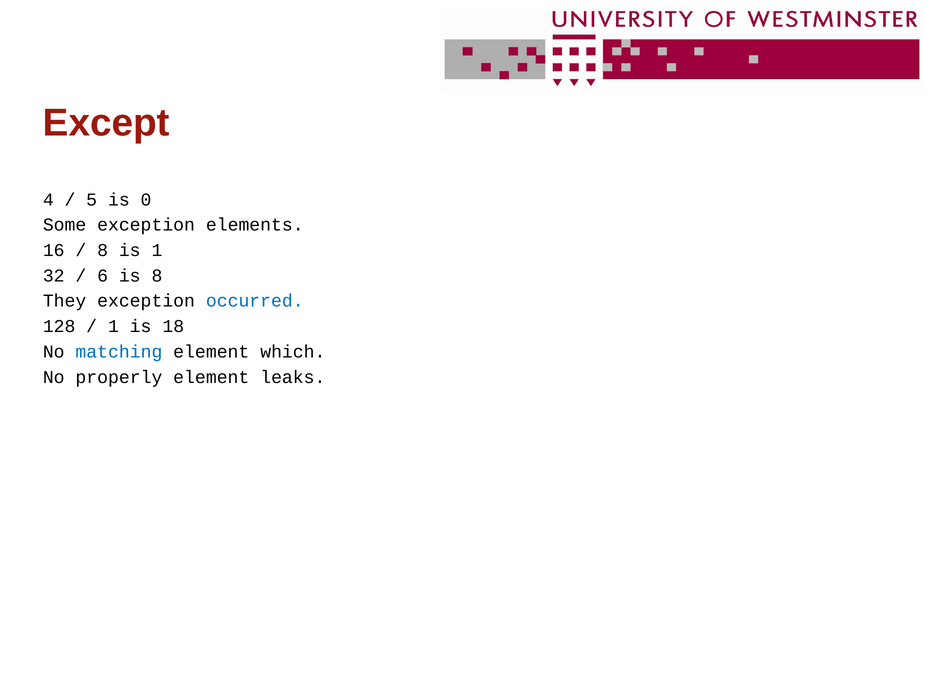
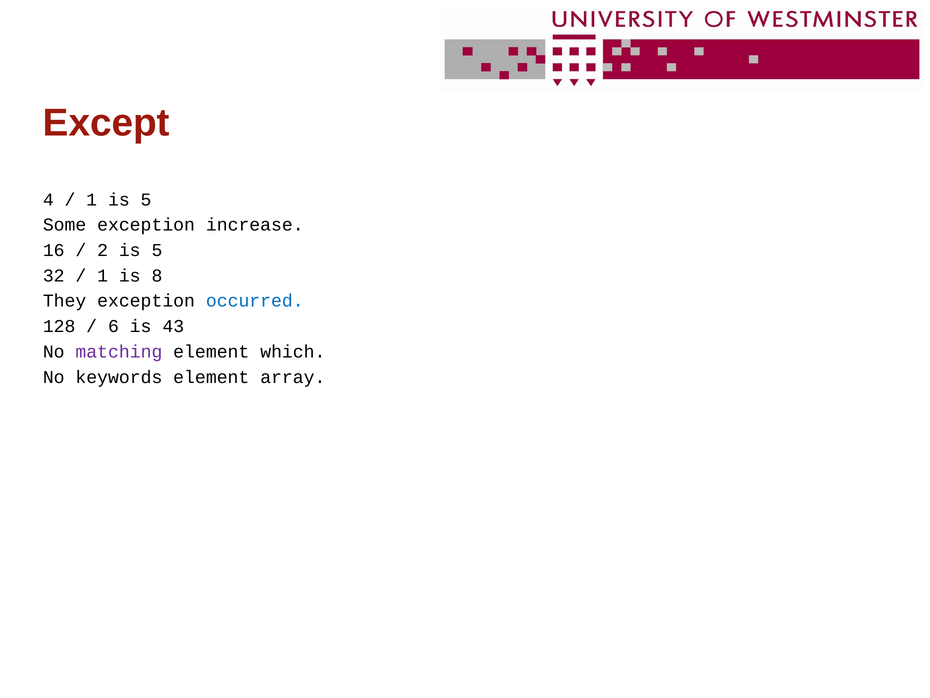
5: 5 -> 1 (92, 199)
0: 0 -> 5 (146, 199)
elements: elements -> increase (255, 225)
8: 8 -> 2 (103, 250)
1: 1 -> 5 (157, 250)
6: 6 -> 1 (103, 275)
1: 1 -> 6 (113, 326)
18: 18 -> 43 (173, 326)
matching colour: blue -> purple (119, 351)
properly: properly -> keywords (119, 377)
leaks: leaks -> array (293, 377)
